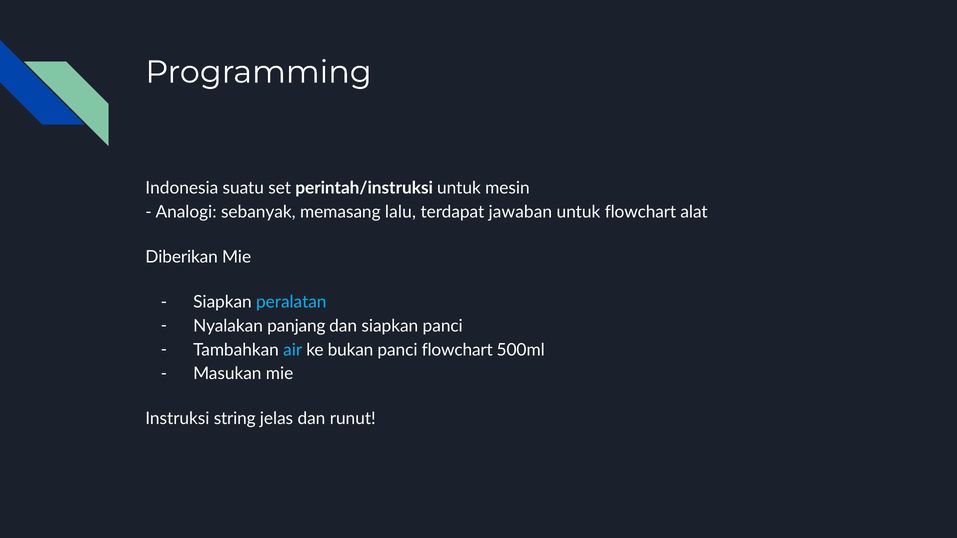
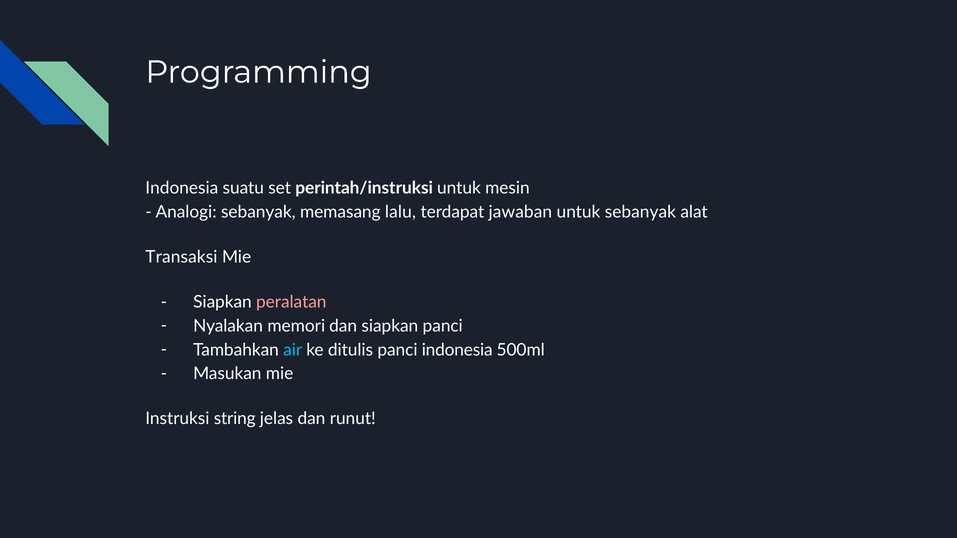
untuk flowchart: flowchart -> sebanyak (640, 212)
Diberikan: Diberikan -> Transaksi (181, 257)
peralatan colour: light blue -> pink (291, 302)
panjang: panjang -> memori (296, 326)
bukan: bukan -> ditulis (351, 350)
panci flowchart: flowchart -> indonesia (457, 350)
